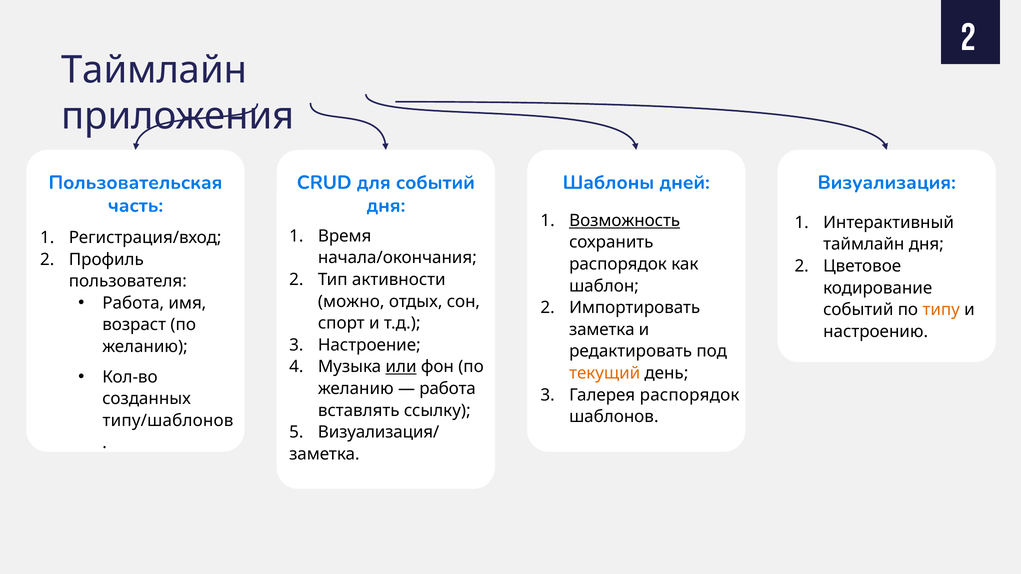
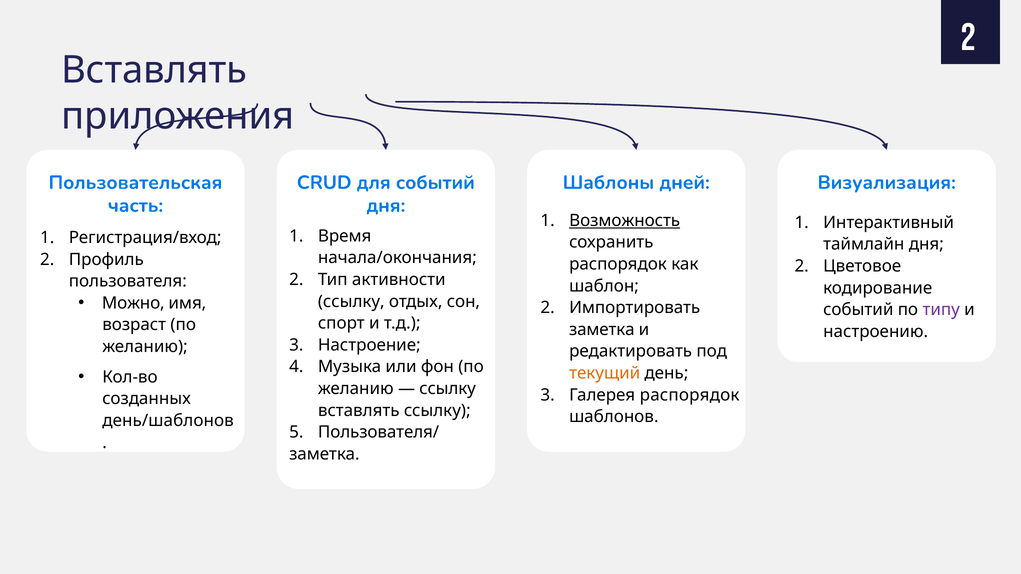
Таймлайн: Таймлайн -> Вставлять (154, 70)
Работа: Работа -> Можно (133, 303)
можно: можно -> ссылку (351, 302)
типу colour: orange -> purple (941, 310)
или underline: present -> none (401, 367)
работа: работа -> ссылку (448, 389)
типу/шаблонов: типу/шаблонов -> день/шаблонов (168, 421)
Визуализация/: Визуализация/ -> Пользователя/ (379, 433)
